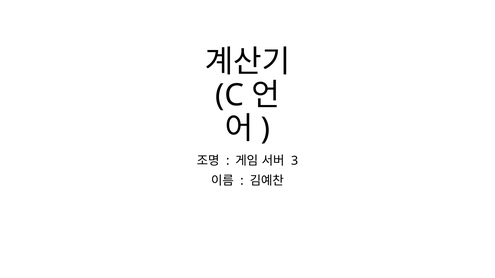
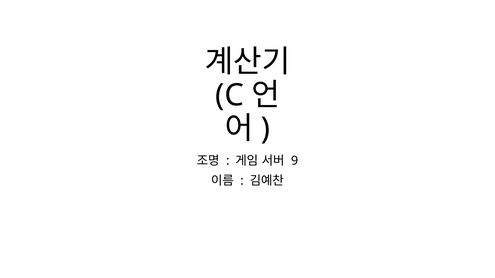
3: 3 -> 9 (295, 161)
